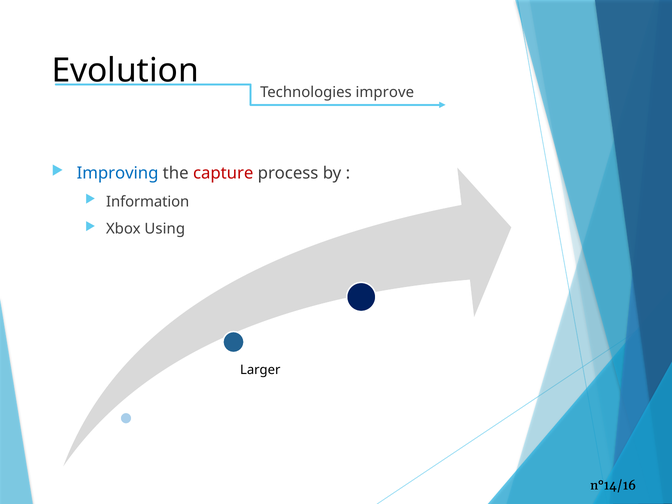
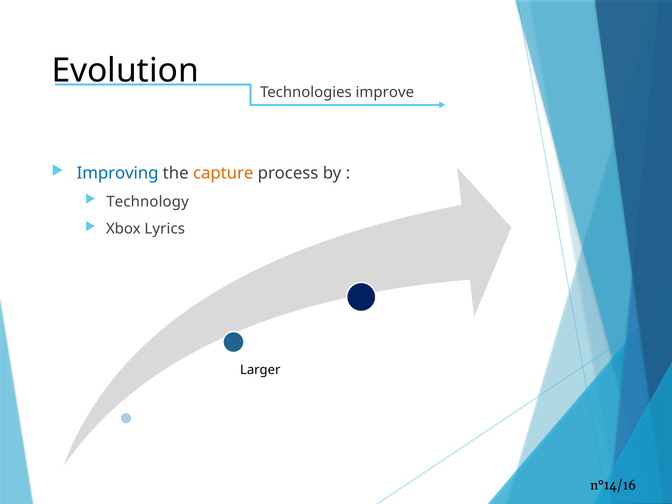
capture colour: red -> orange (223, 173)
Information: Information -> Technology (148, 202)
Using: Using -> Lyrics (165, 229)
